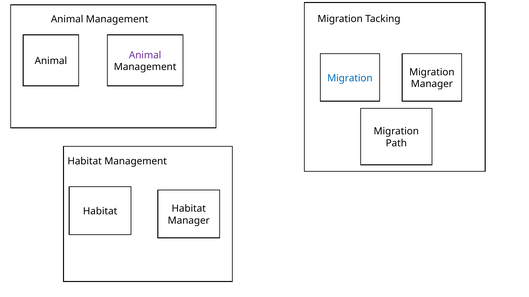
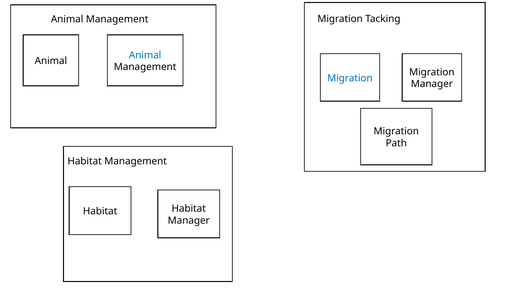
Animal colour: purple -> blue (145, 55)
